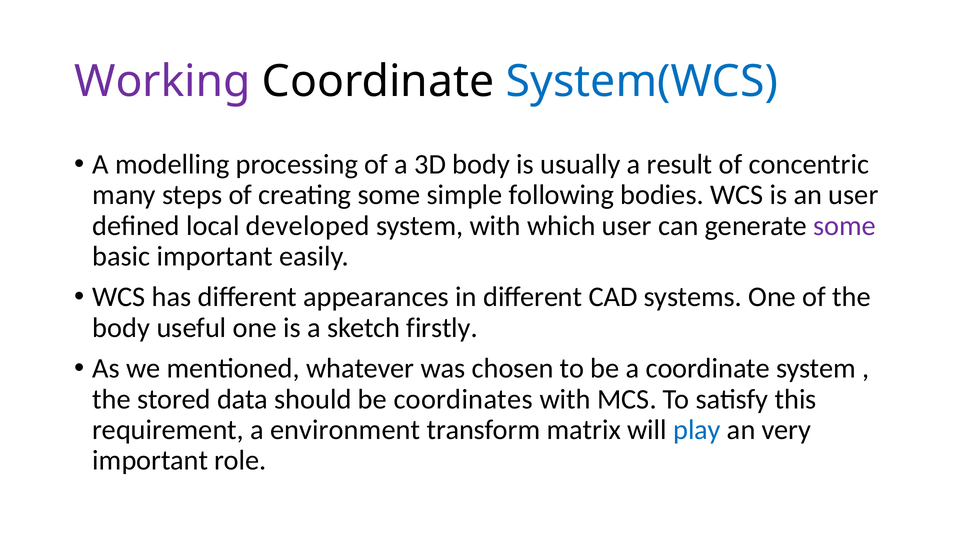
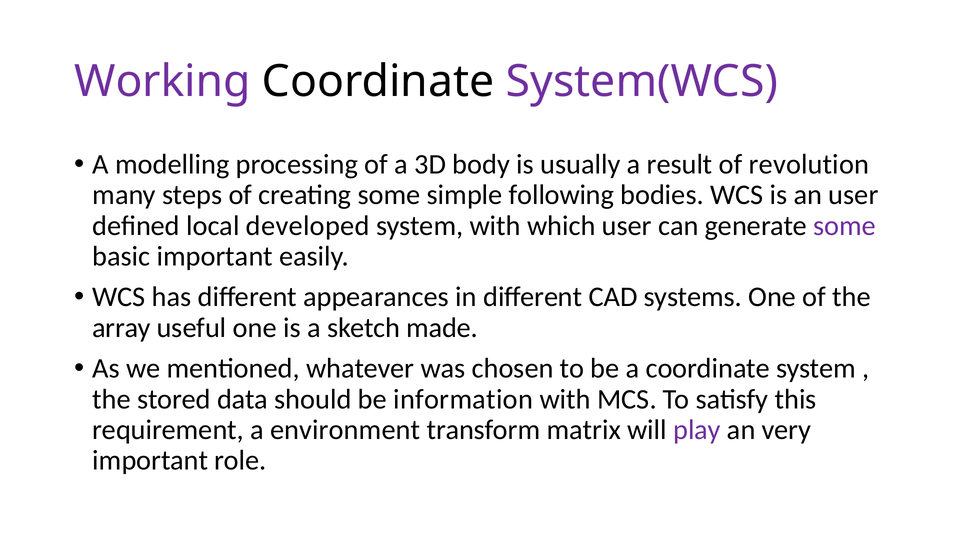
System(WCS colour: blue -> purple (642, 82)
concentric: concentric -> revolution (809, 165)
body: body -> array (121, 328)
firstly: firstly -> made (442, 328)
coordinates: coordinates -> information (463, 399)
play colour: blue -> purple (697, 430)
